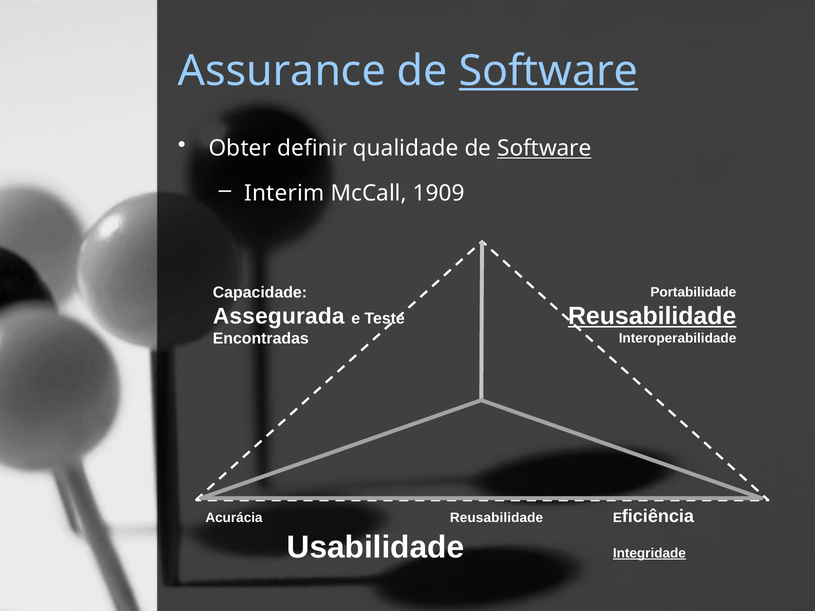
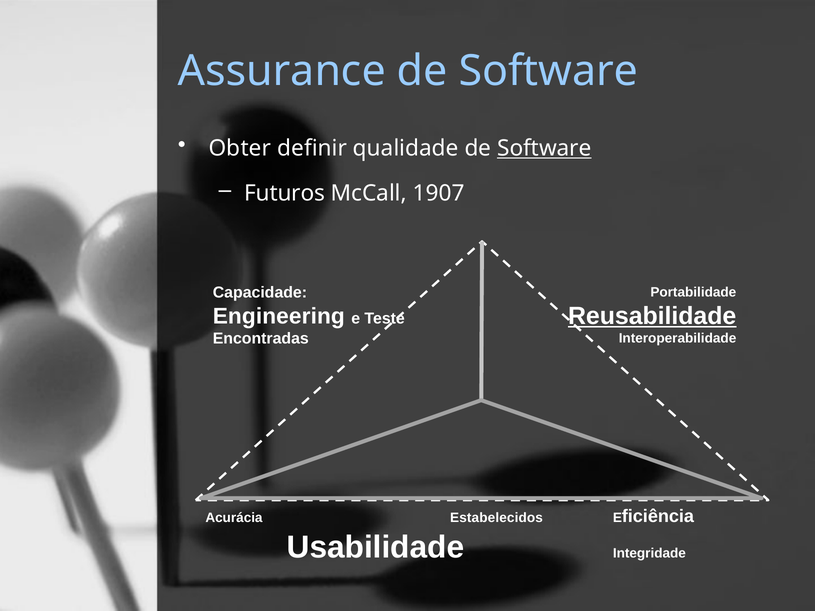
Software underline: present -> none (548, 71)
Interim: Interim -> Futuros (285, 194)
1909: 1909 -> 1907 (439, 194)
Assegurada: Assegurada -> Engineering (279, 316)
Acurácia Reusabilidade: Reusabilidade -> Estabelecidos (497, 518)
Integridade underline: present -> none (649, 553)
